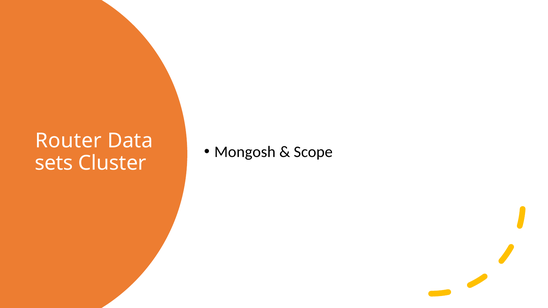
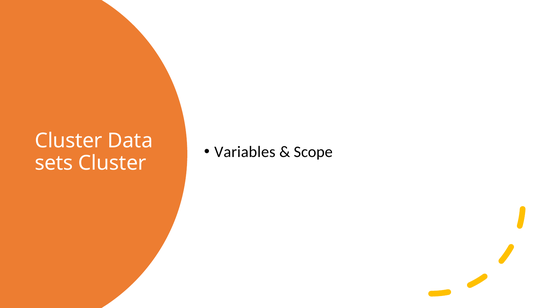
Router: Router -> Cluster (69, 141)
Mongosh: Mongosh -> Variables (245, 152)
